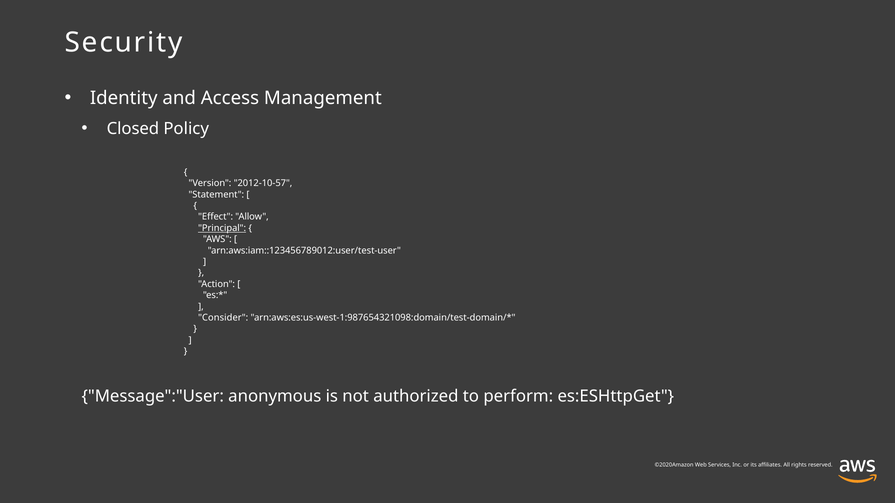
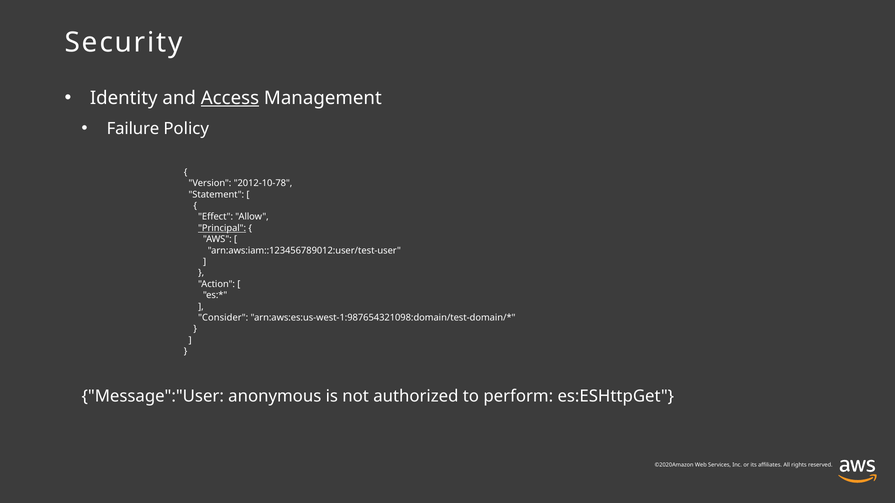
Access underline: none -> present (230, 98)
Closed: Closed -> Failure (133, 129)
2012-10-57: 2012-10-57 -> 2012-10-78 (263, 183)
